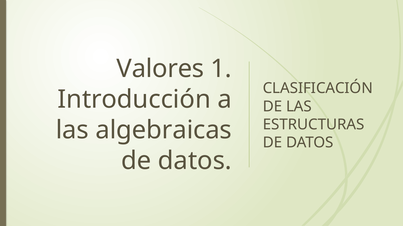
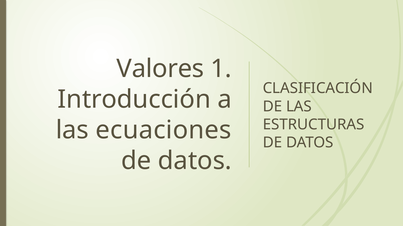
algebraicas: algebraicas -> ecuaciones (164, 130)
